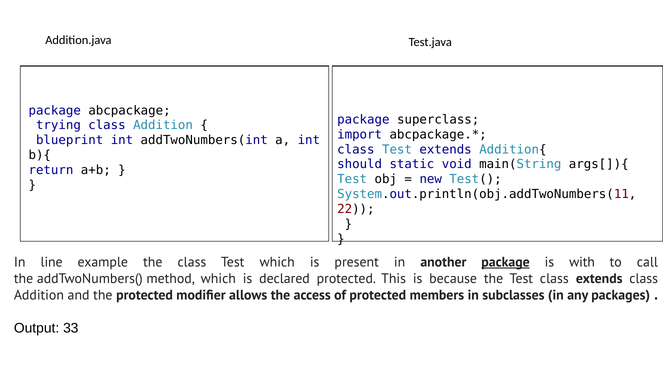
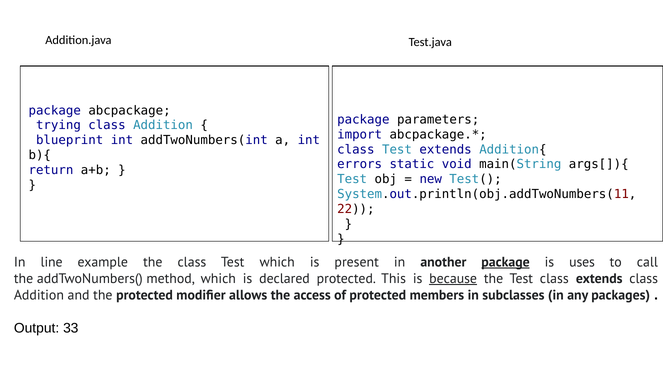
superclass: superclass -> parameters (438, 120)
should: should -> errors (360, 164)
with: with -> uses (582, 262)
because underline: none -> present (453, 279)
